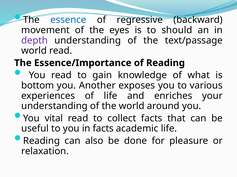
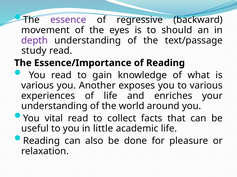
essence colour: blue -> purple (68, 20)
world: world -> study (34, 51)
bottom: bottom -> various (38, 86)
in facts: facts -> little (103, 129)
